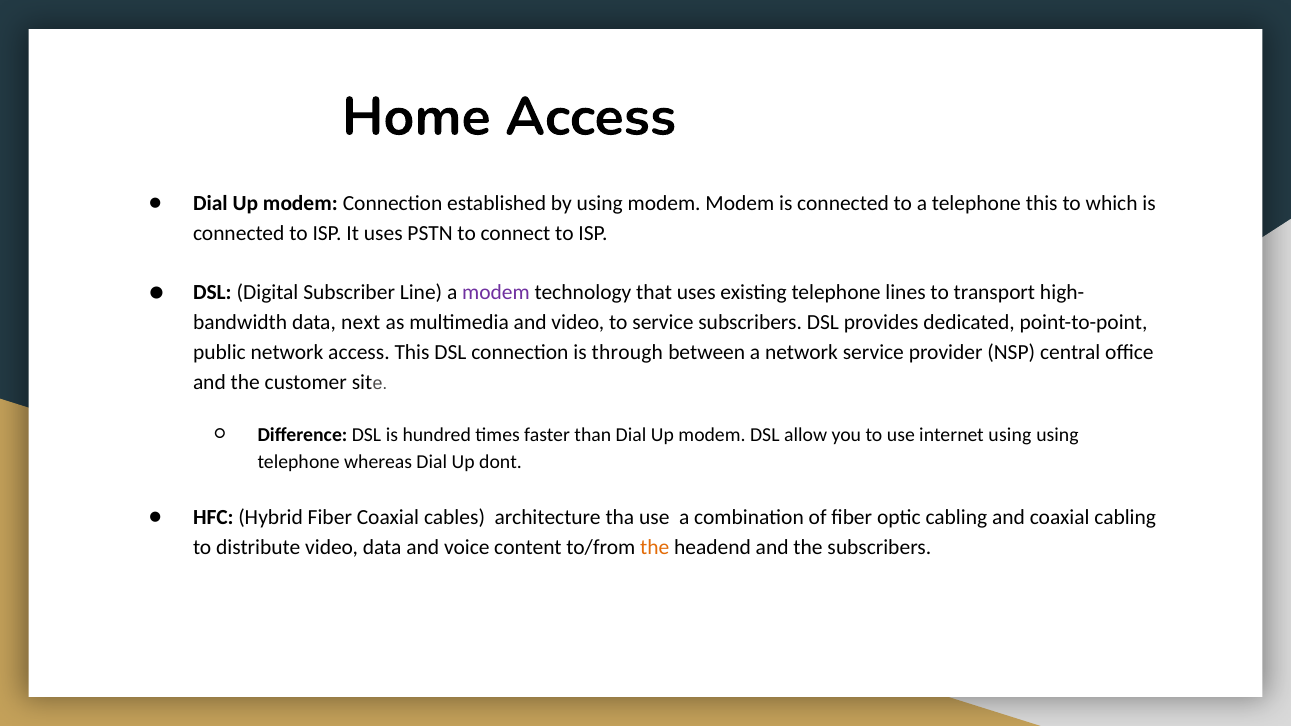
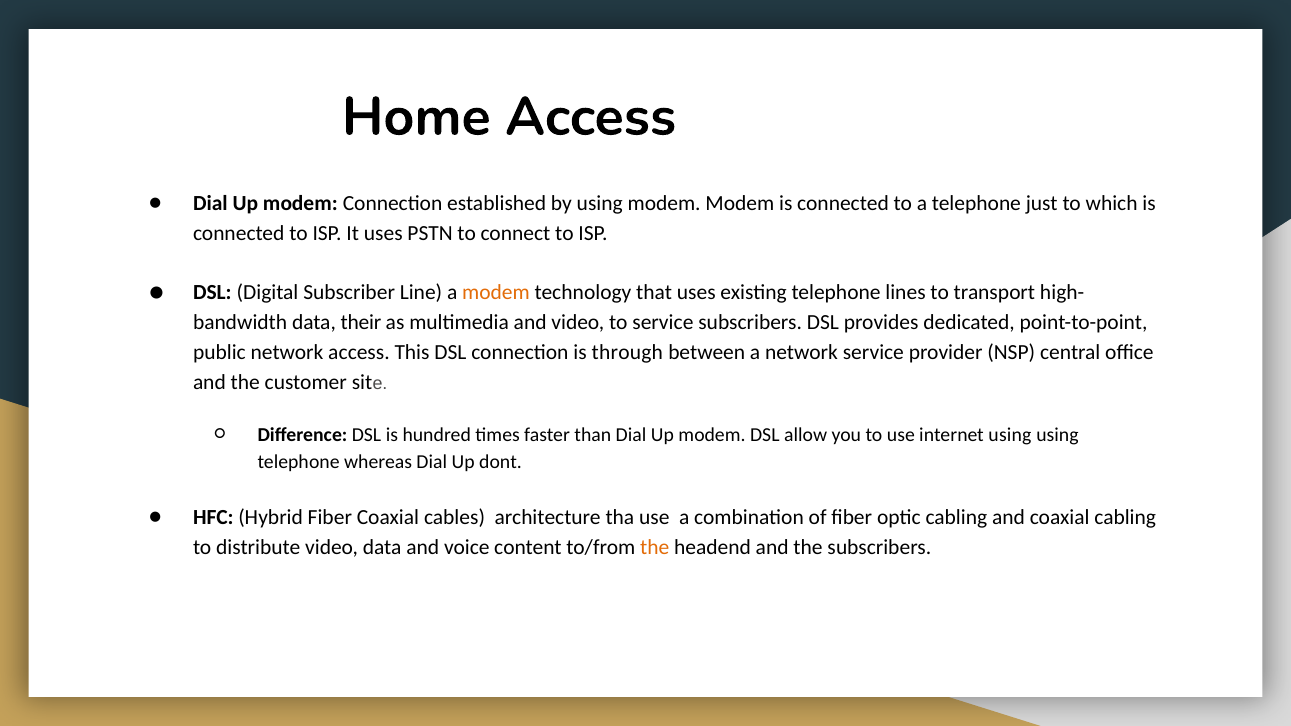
telephone this: this -> just (1042, 204)
modem colour: purple -> orange (496, 293)
next: next -> their (361, 323)
